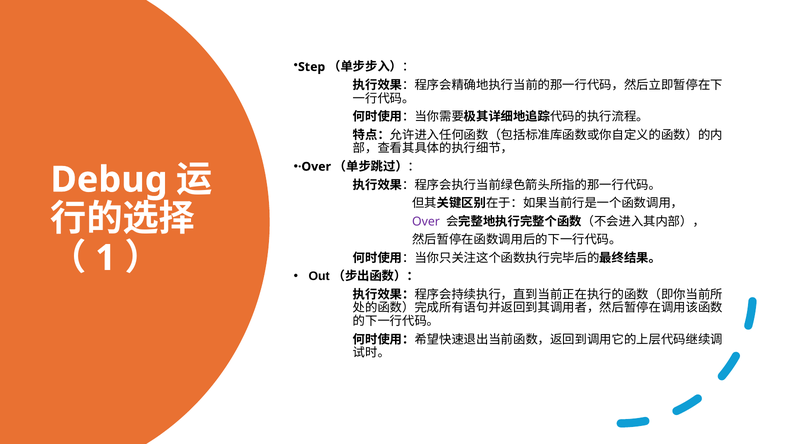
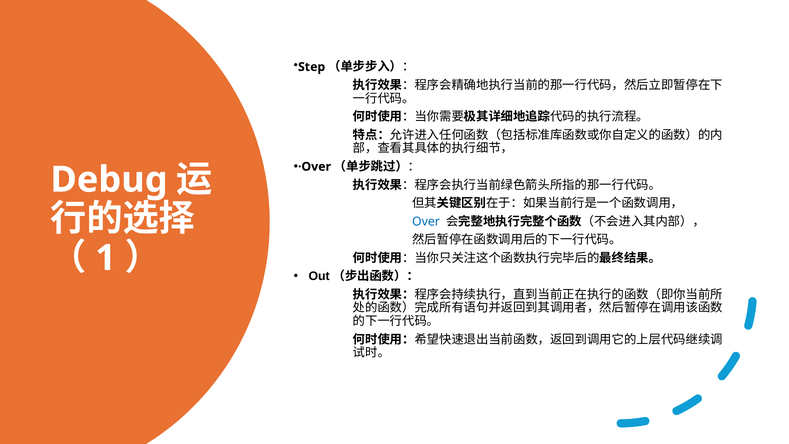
Over colour: purple -> blue (426, 221)
